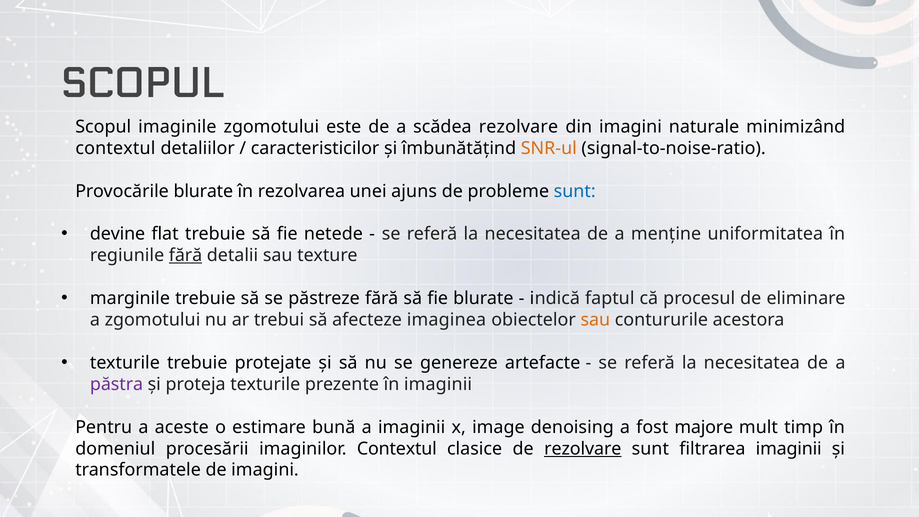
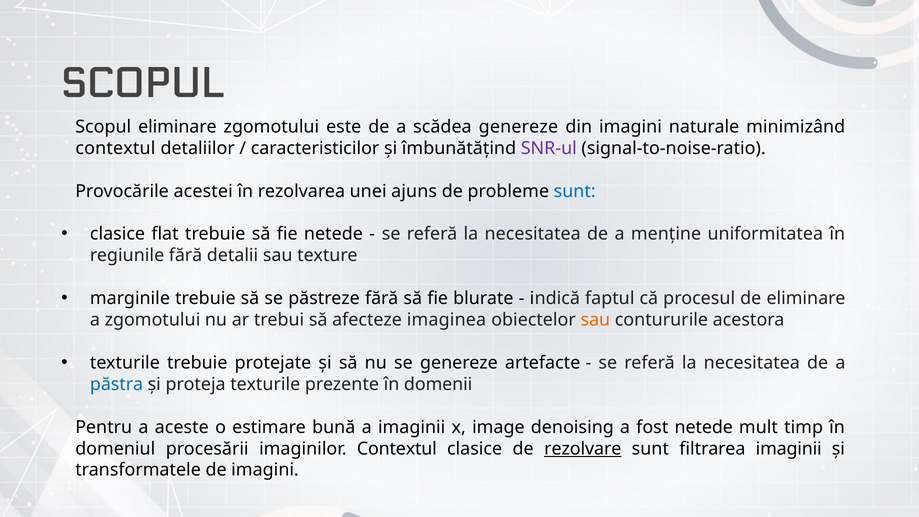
Scopul imaginile: imaginile -> eliminare (177, 127)
scădea rezolvare: rezolvare -> genereze (518, 127)
SNR-ul colour: orange -> purple (549, 148)
Provocările blurate: blurate -> acestei (203, 191)
devine: devine -> clasice (118, 234)
fără underline: present -> none (185, 255)
păstra colour: purple -> blue (117, 384)
în imaginii: imaginii -> domenii (438, 384)
fost majore: majore -> netede (704, 427)
